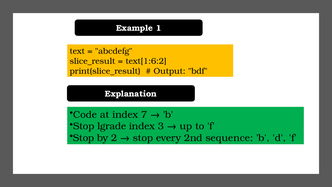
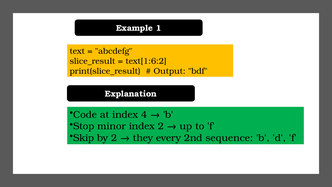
7: 7 -> 4 (144, 114)
lgrade: lgrade -> minor (112, 126)
index 3: 3 -> 2 (161, 126)
Stop: Stop -> Skip (84, 138)
stop: stop -> they (143, 138)
